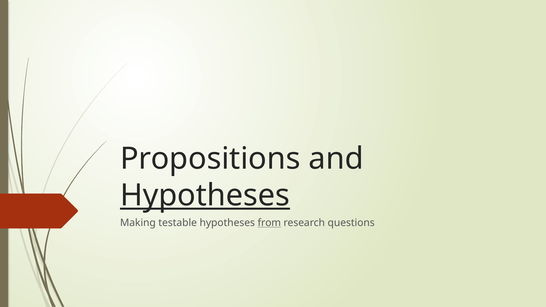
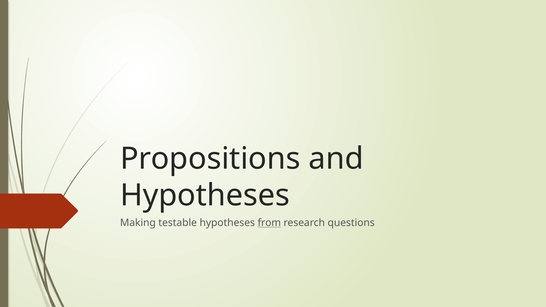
Hypotheses underline: present -> none (205, 196)
